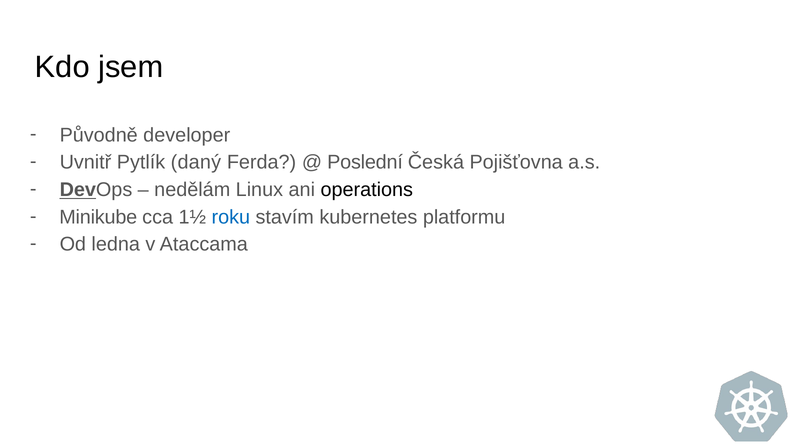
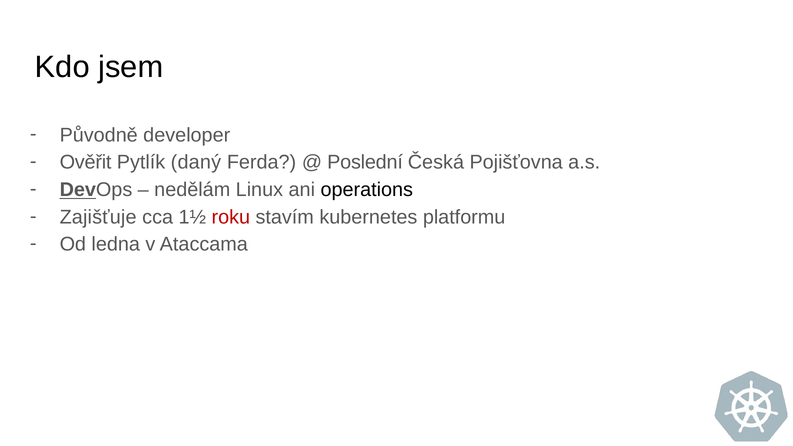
Uvnitř: Uvnitř -> Ověřit (86, 162)
Minikube: Minikube -> Zajišťuje (98, 217)
roku colour: blue -> red (231, 217)
